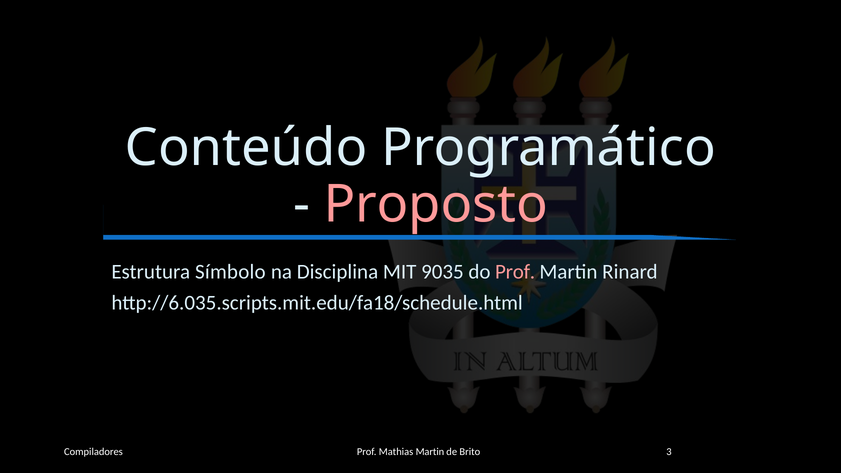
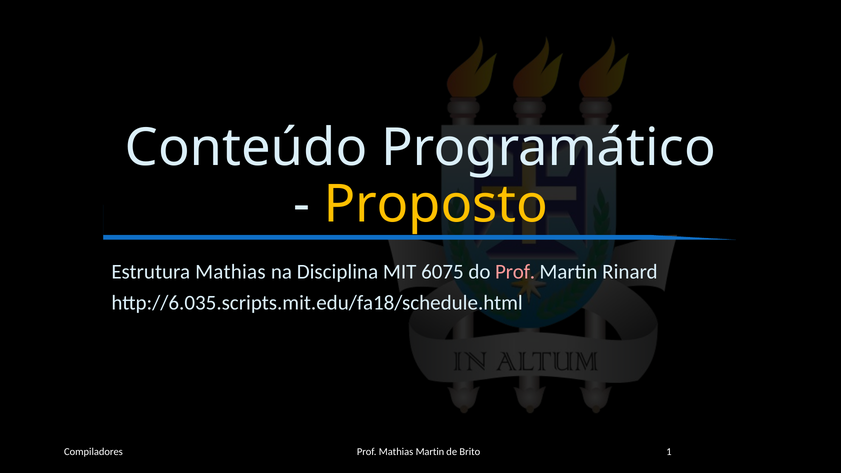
Proposto colour: pink -> yellow (436, 205)
Estrutura Símbolo: Símbolo -> Mathias (230, 272)
9035: 9035 -> 6075 (442, 272)
3: 3 -> 1 (669, 452)
